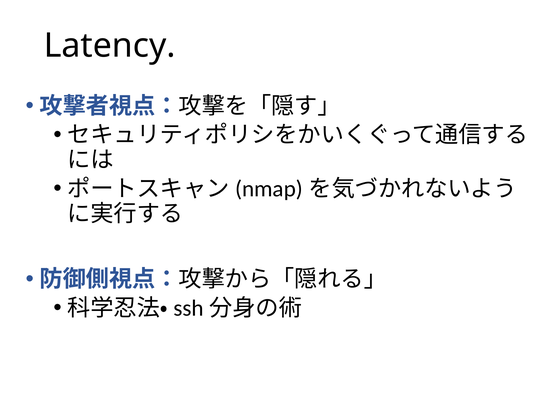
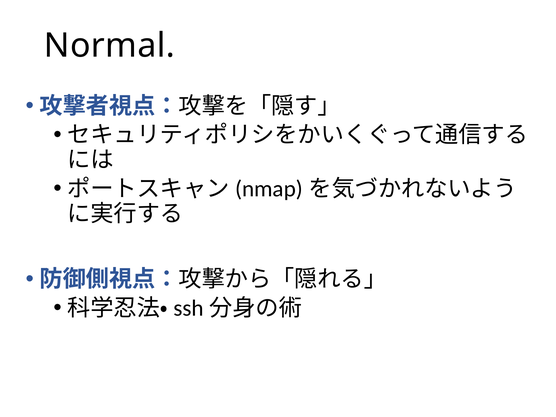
Latency: Latency -> Normal (109, 46)
